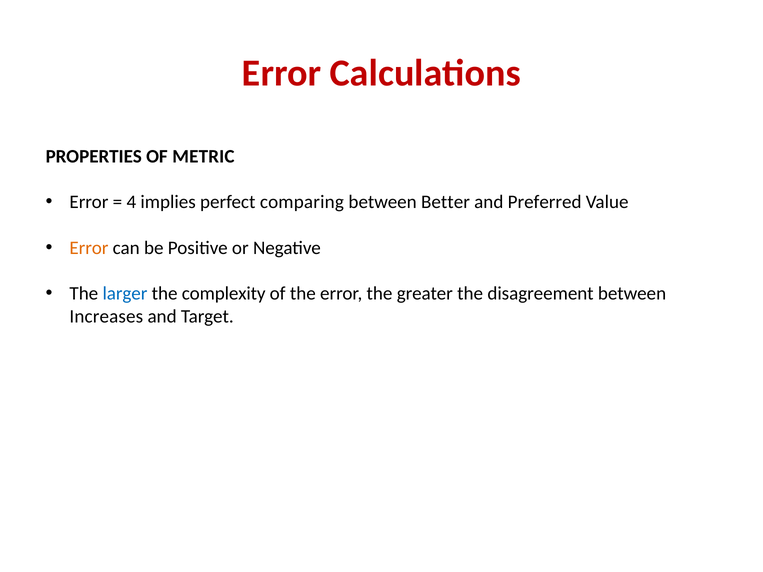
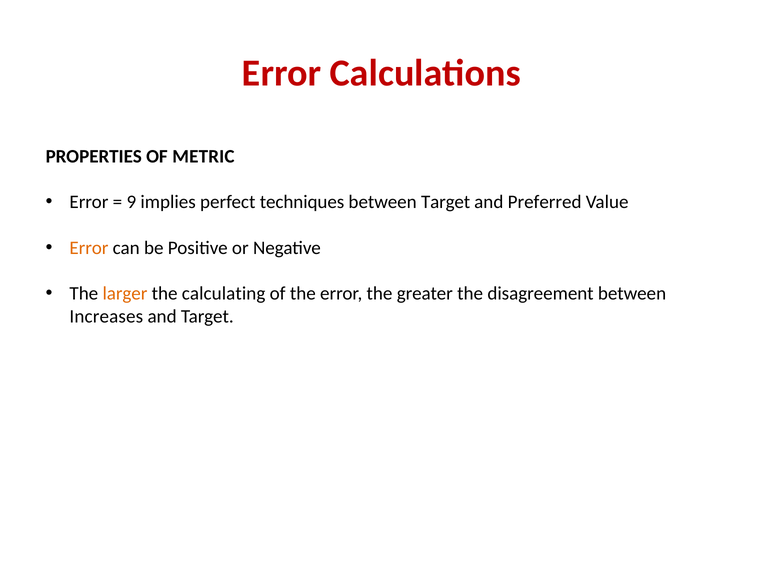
4: 4 -> 9 (131, 202)
comparing: comparing -> techniques (302, 202)
between Better: Better -> Target (446, 202)
larger colour: blue -> orange (125, 294)
complexity: complexity -> calculating (224, 294)
